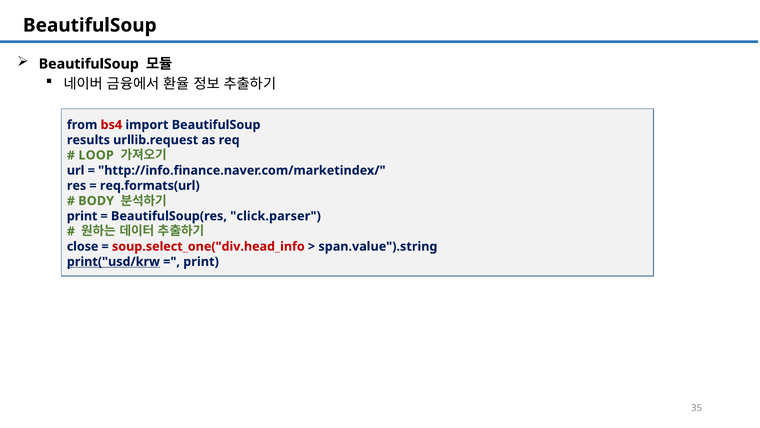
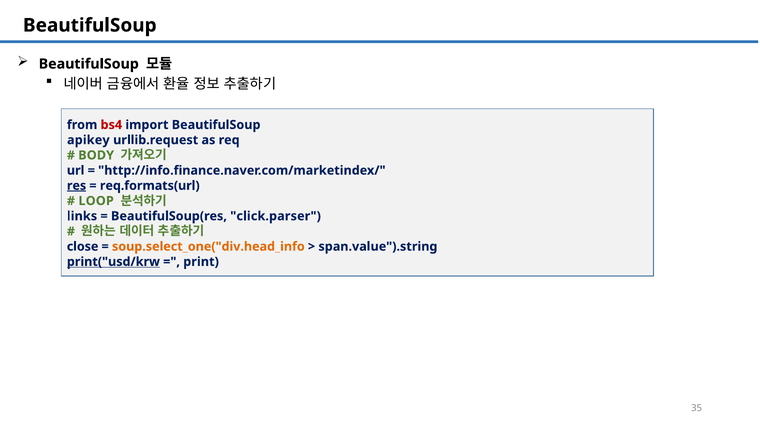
results: results -> apikey (88, 140)
LOOP: LOOP -> BODY (96, 155)
res underline: none -> present (77, 185)
BODY: BODY -> LOOP (96, 201)
print: print -> links (82, 216)
soup.select_one("div.head_info colour: red -> orange (208, 246)
